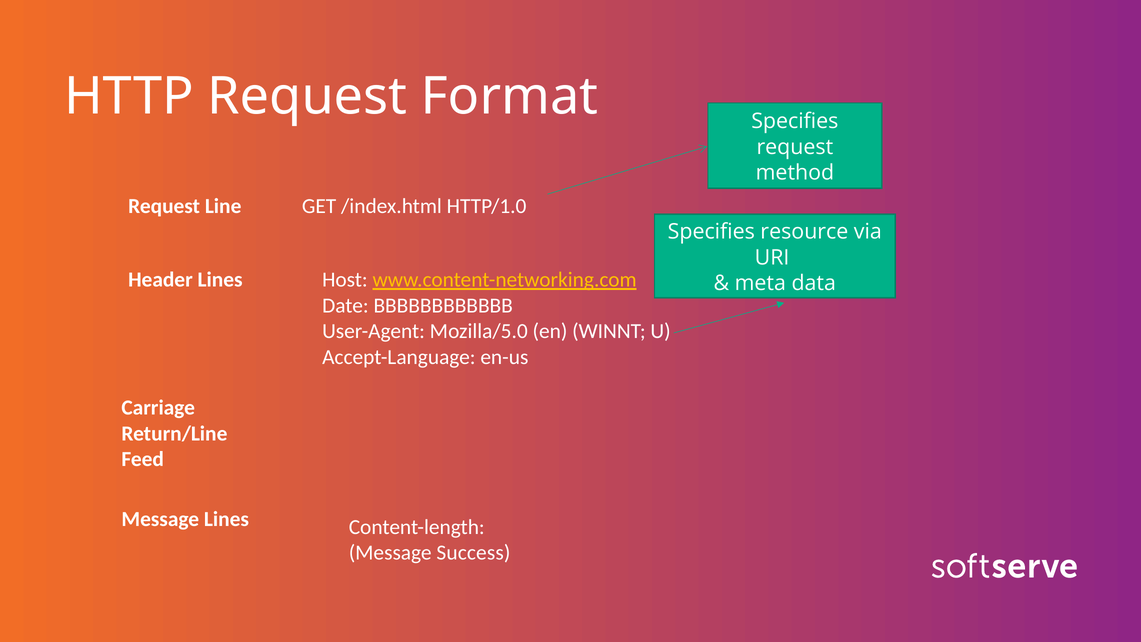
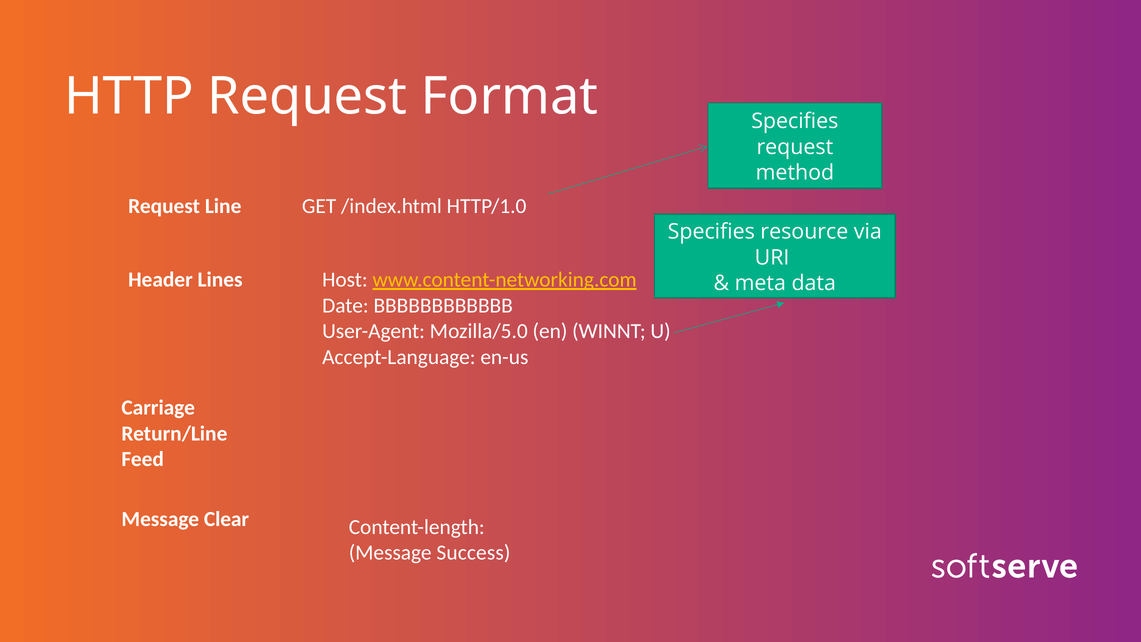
Message Lines: Lines -> Clear (226, 519)
